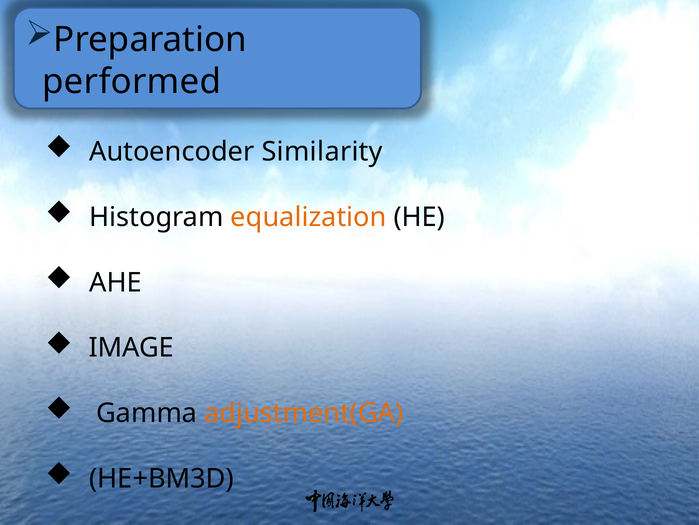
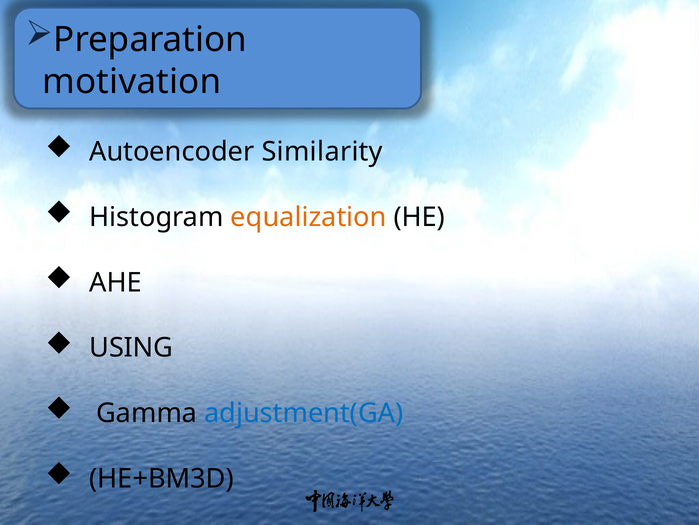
performed: performed -> motivation (132, 81)
IMAGE: IMAGE -> USING (131, 347)
adjustment(GA colour: orange -> blue (304, 413)
